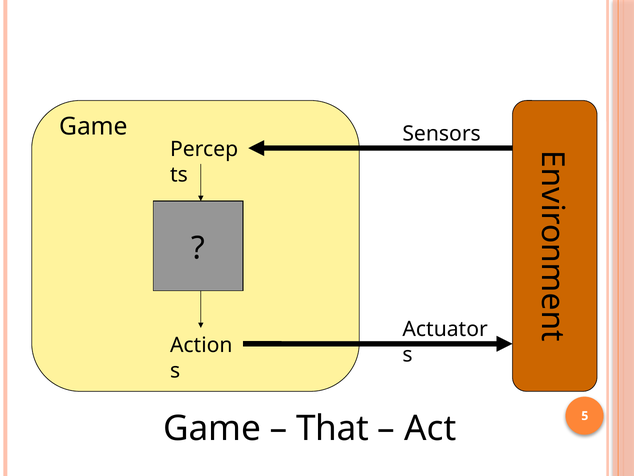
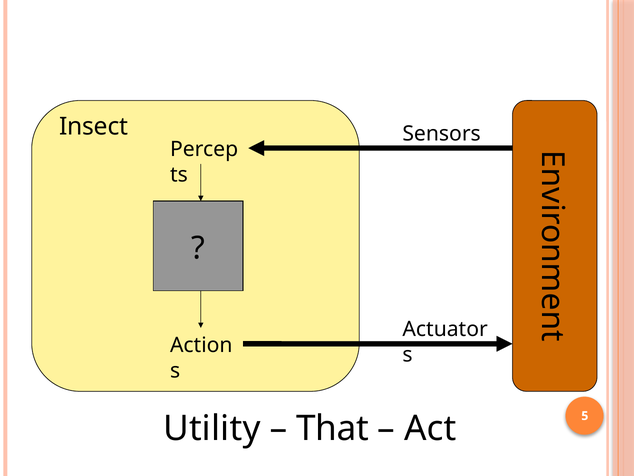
Game: Game -> Insect (94, 126)
Game: Game -> Utility (212, 428)
